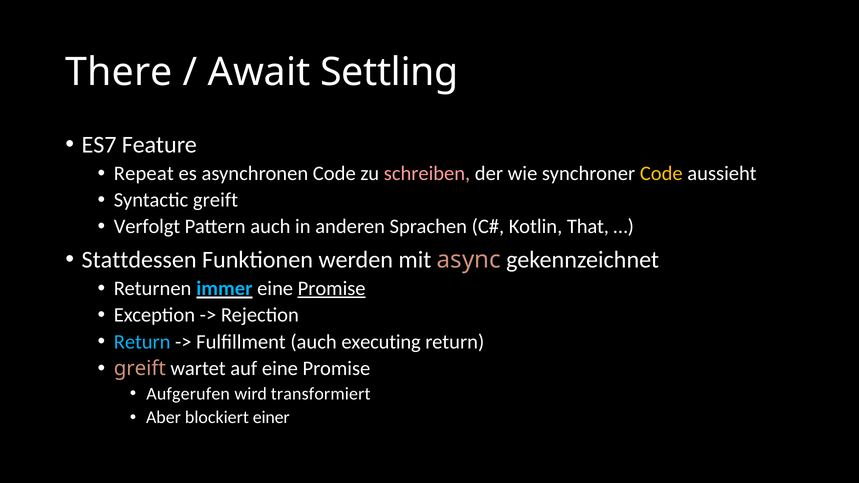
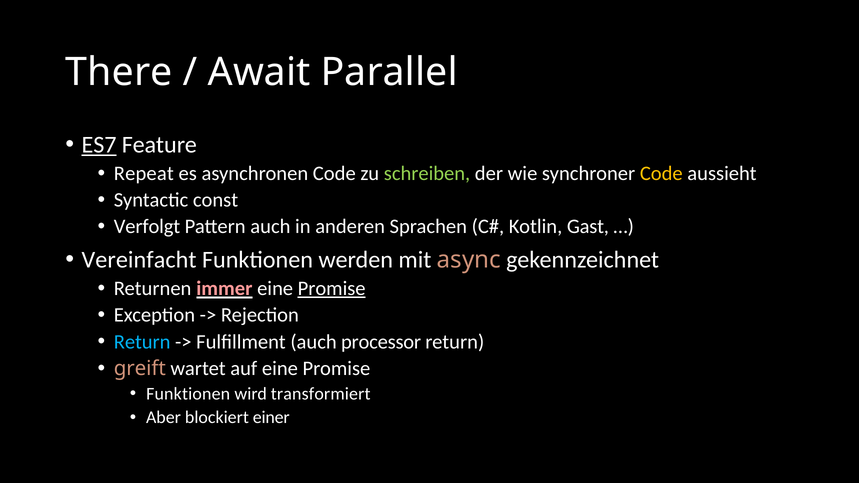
Settling: Settling -> Parallel (389, 72)
ES7 underline: none -> present (99, 145)
schreiben colour: pink -> light green (427, 173)
Syntactic greift: greift -> const (216, 200)
That: That -> Gast (588, 227)
Stattdessen: Stattdessen -> Vereinfacht (139, 260)
immer colour: light blue -> pink (224, 289)
executing: executing -> processor (381, 342)
Aufgerufen: Aufgerufen -> Funktionen (188, 394)
